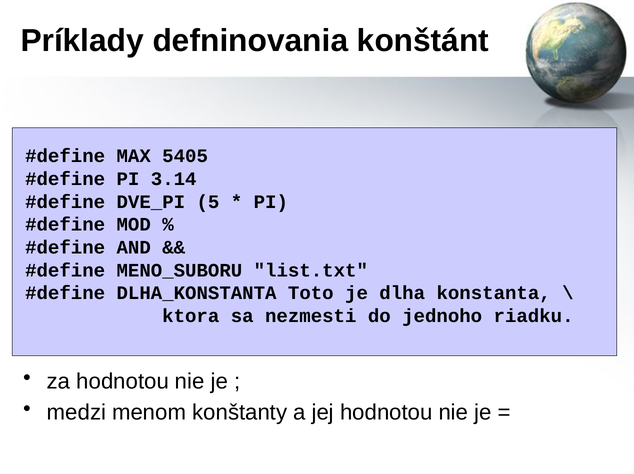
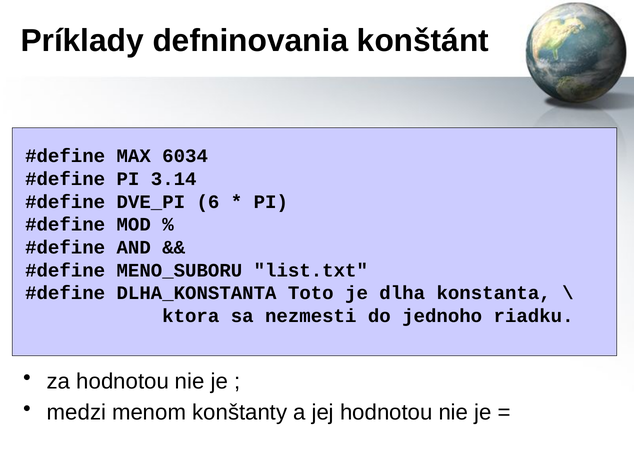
5405: 5405 -> 6034 (185, 156)
5: 5 -> 6 (208, 202)
